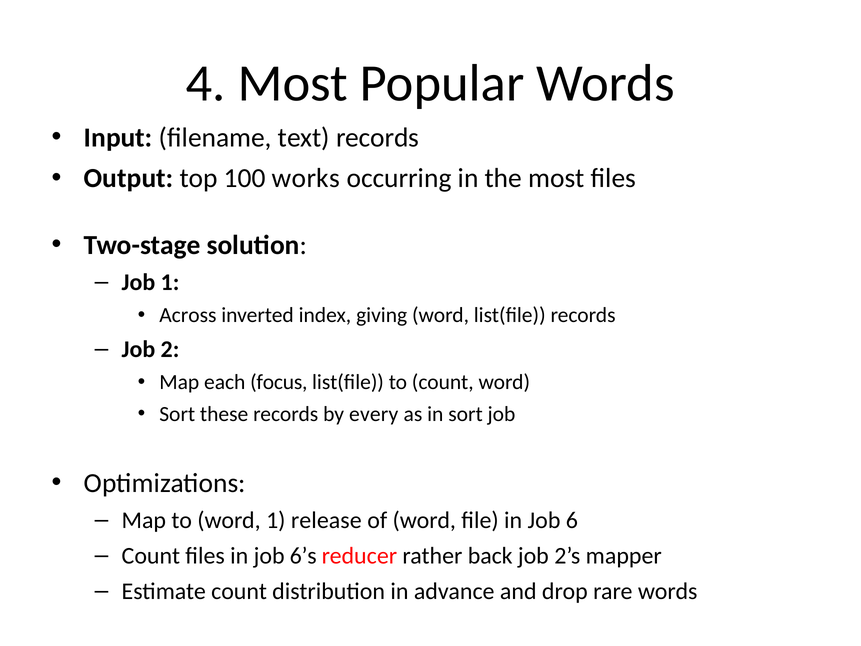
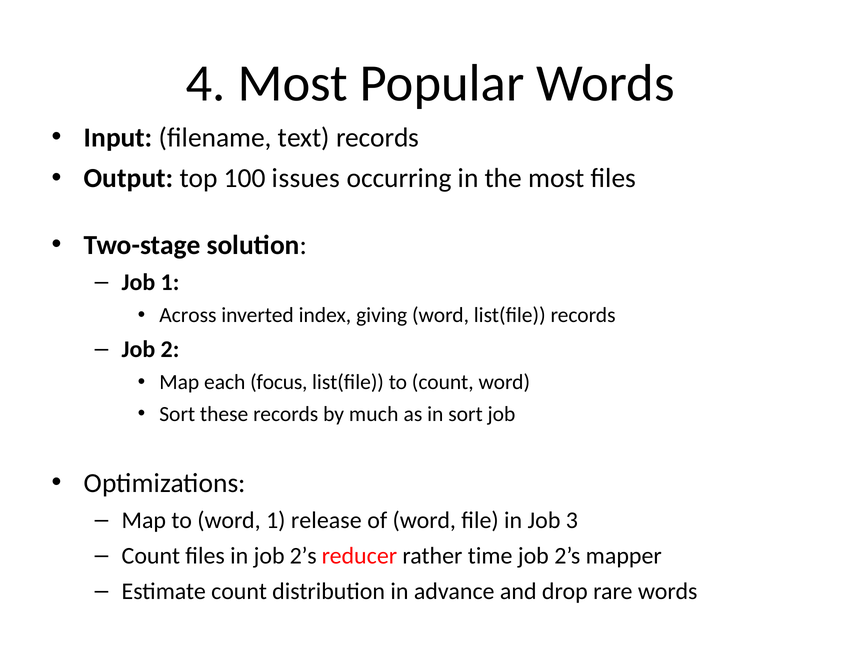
works: works -> issues (306, 178)
every: every -> much (374, 414)
6: 6 -> 3 (572, 520)
in job 6’s: 6’s -> 2’s (303, 556)
back: back -> time (490, 556)
